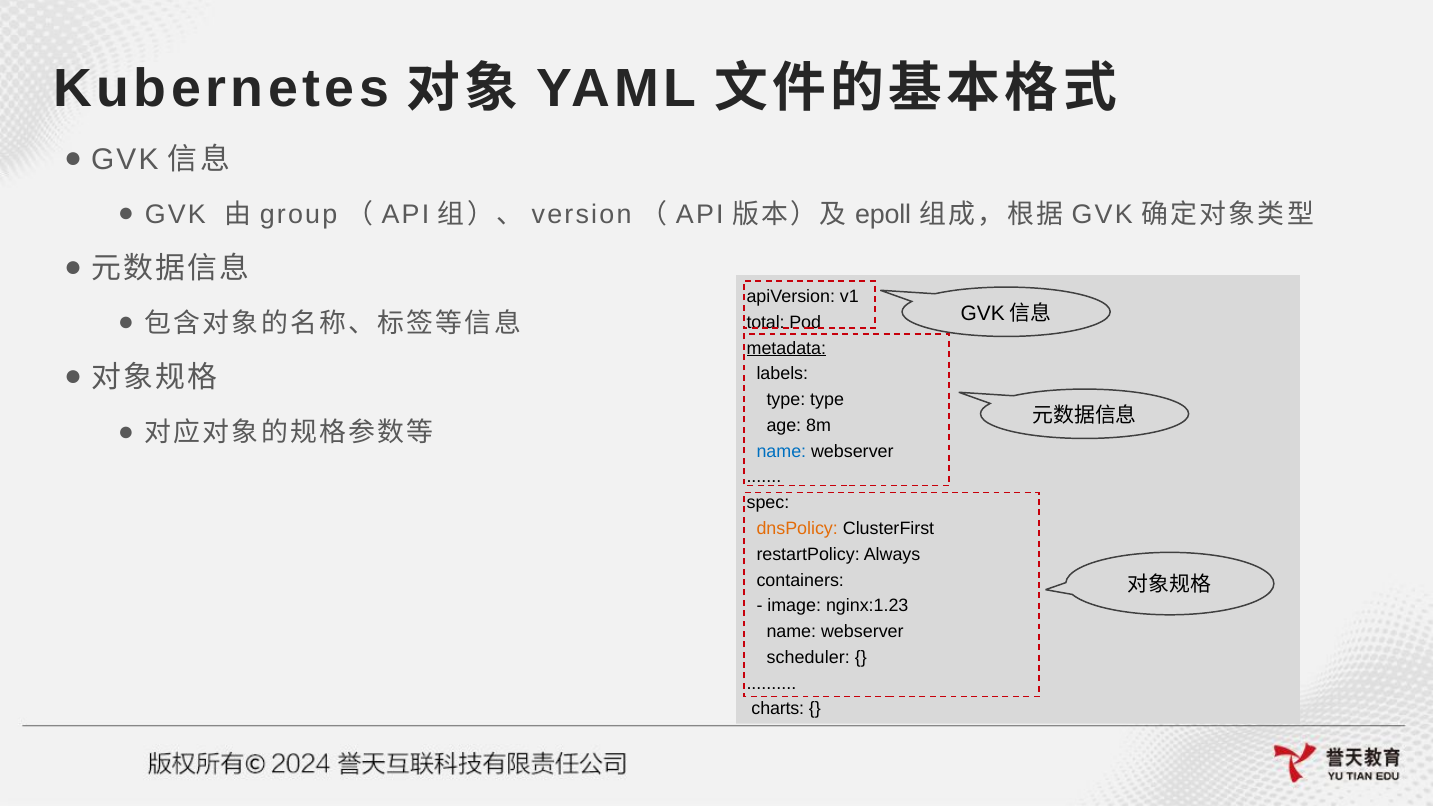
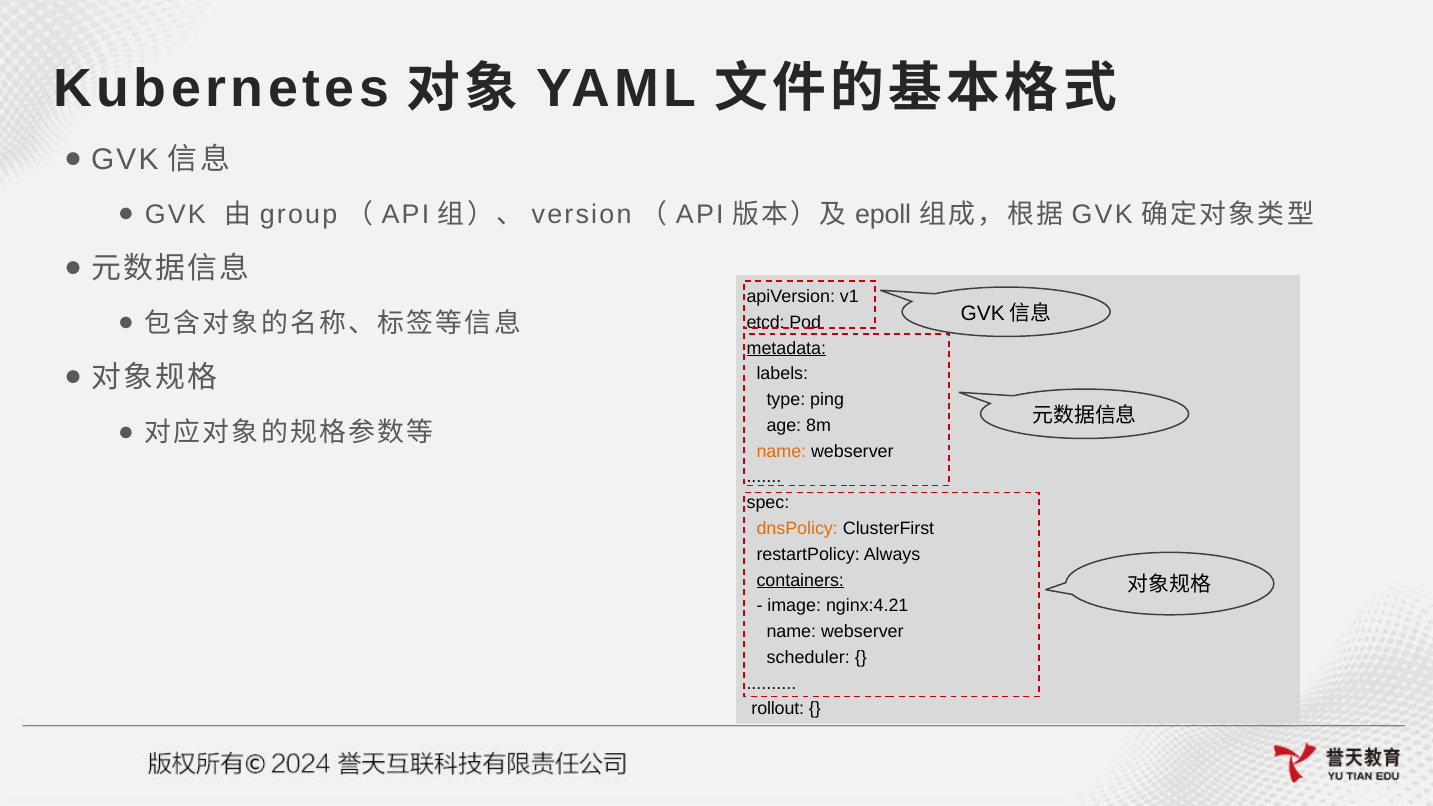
total: total -> etcd (766, 322)
type type: type -> ping (827, 400)
name colour: blue -> orange (781, 451)
containers underline: none -> present (800, 580)
nginx:1.23: nginx:1.23 -> nginx:4.21 (867, 606)
charts: charts -> rollout (778, 709)
